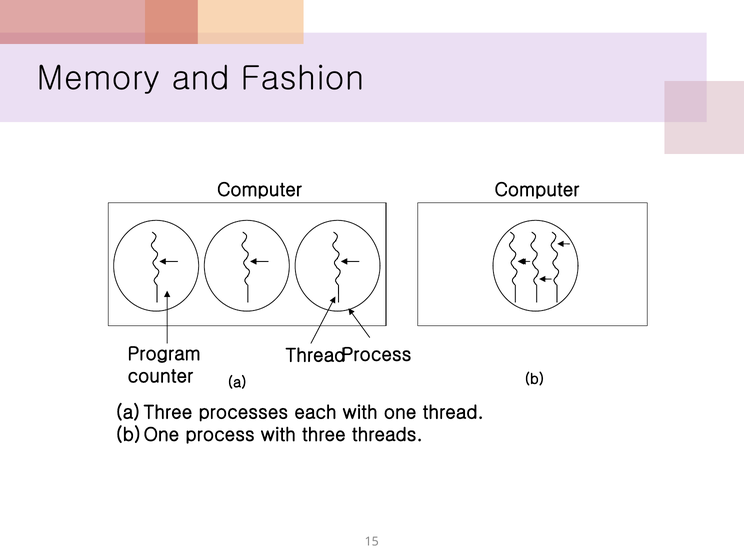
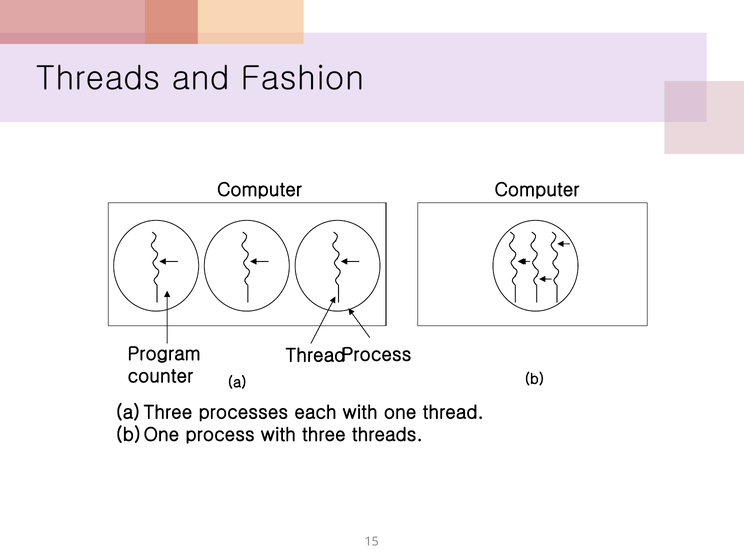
Memory: Memory -> Threads (99, 78)
